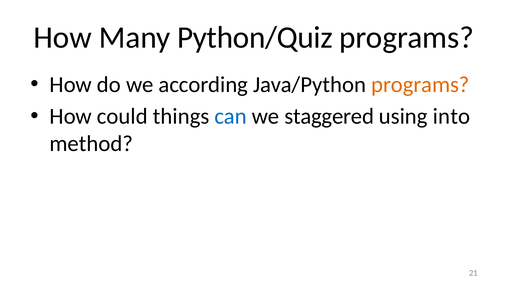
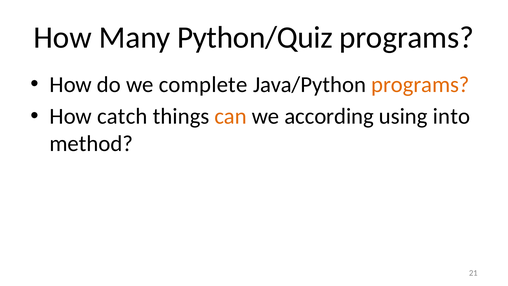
according: according -> complete (203, 84)
could: could -> catch (122, 116)
can colour: blue -> orange (231, 116)
staggered: staggered -> according (329, 116)
